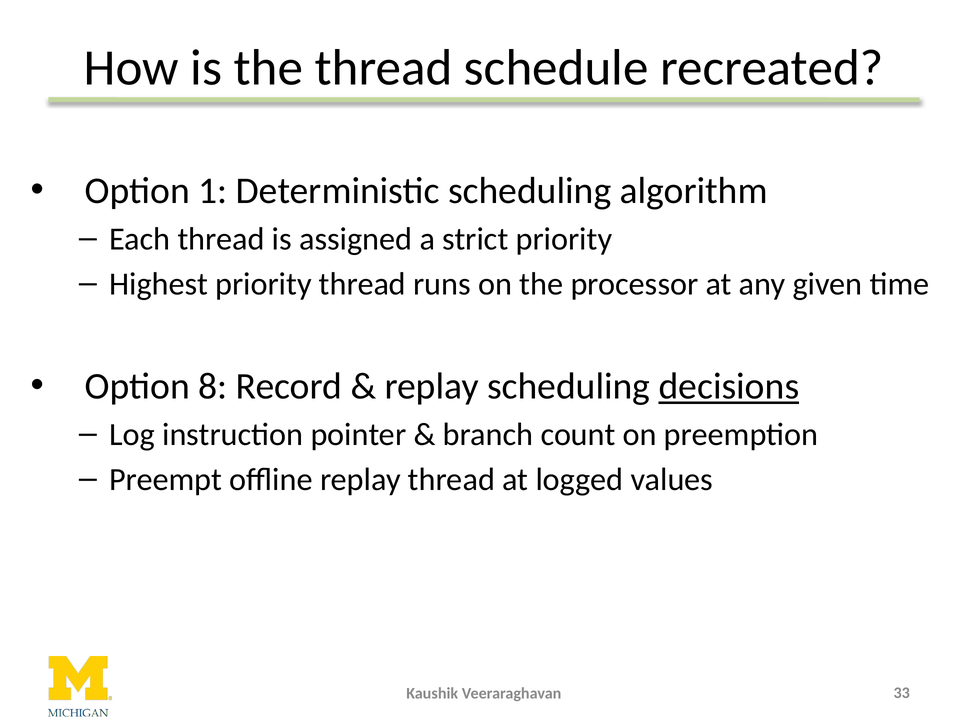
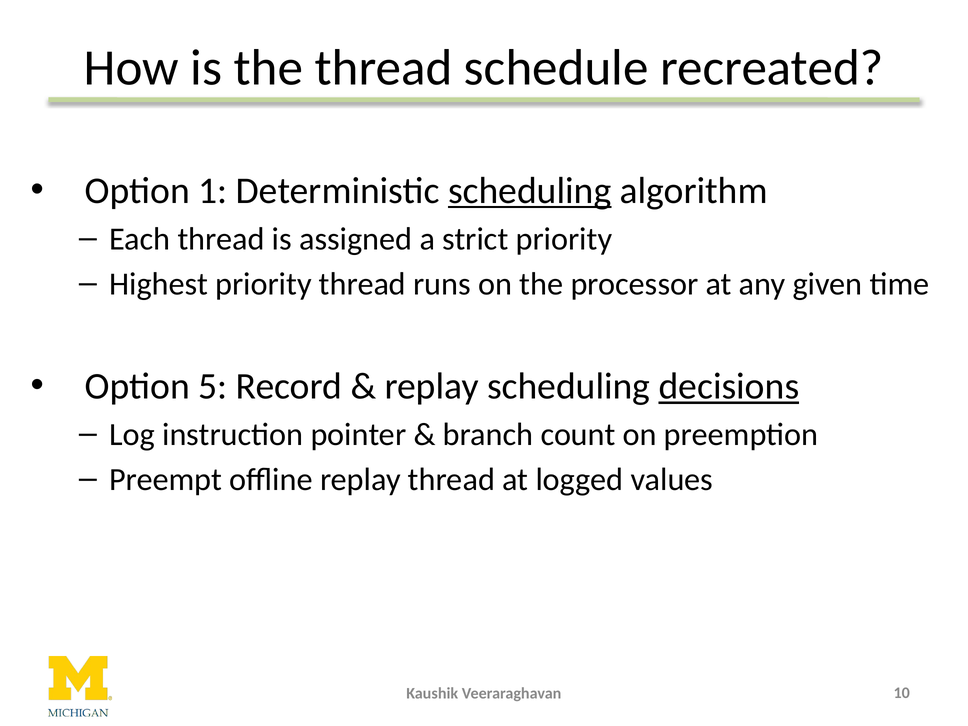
scheduling underline: none -> present (530, 191)
8: 8 -> 5 (213, 386)
33: 33 -> 10 (902, 693)
